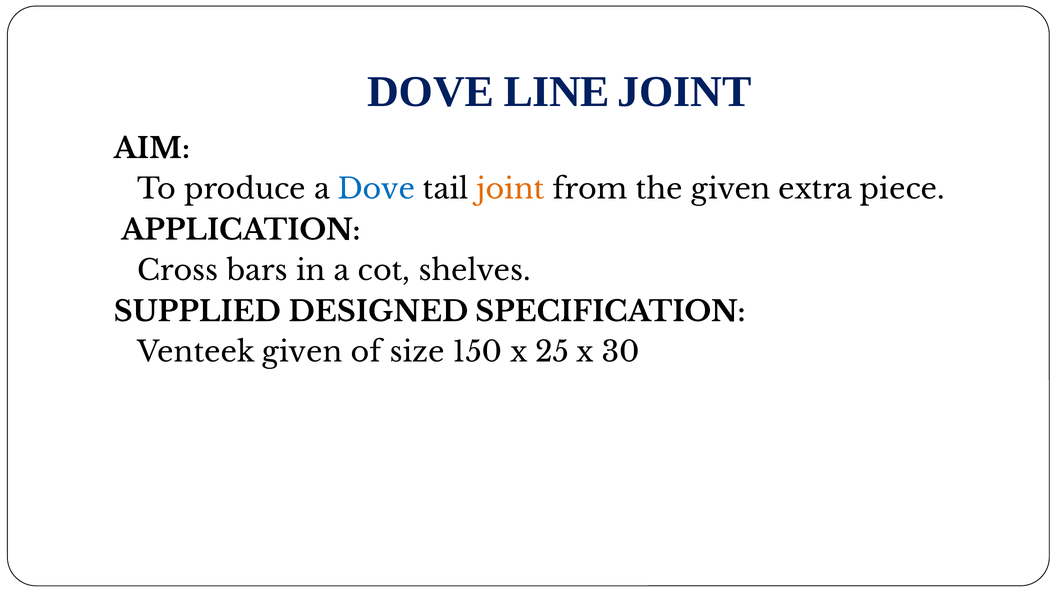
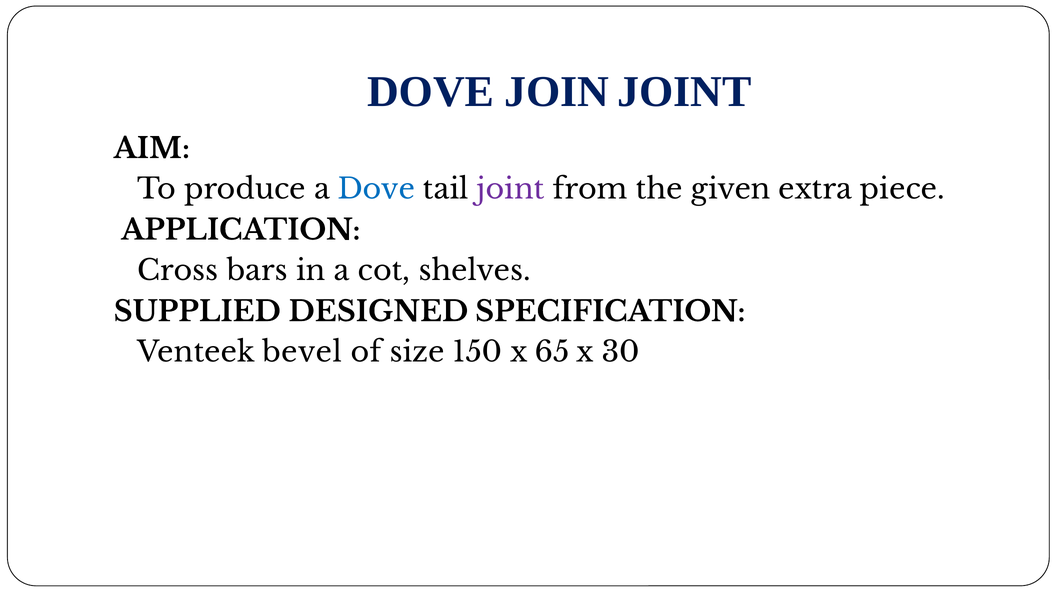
LINE: LINE -> JOIN (557, 92)
joint colour: orange -> purple (511, 190)
Venteek given: given -> bevel (302, 353)
25: 25 -> 65 (552, 353)
